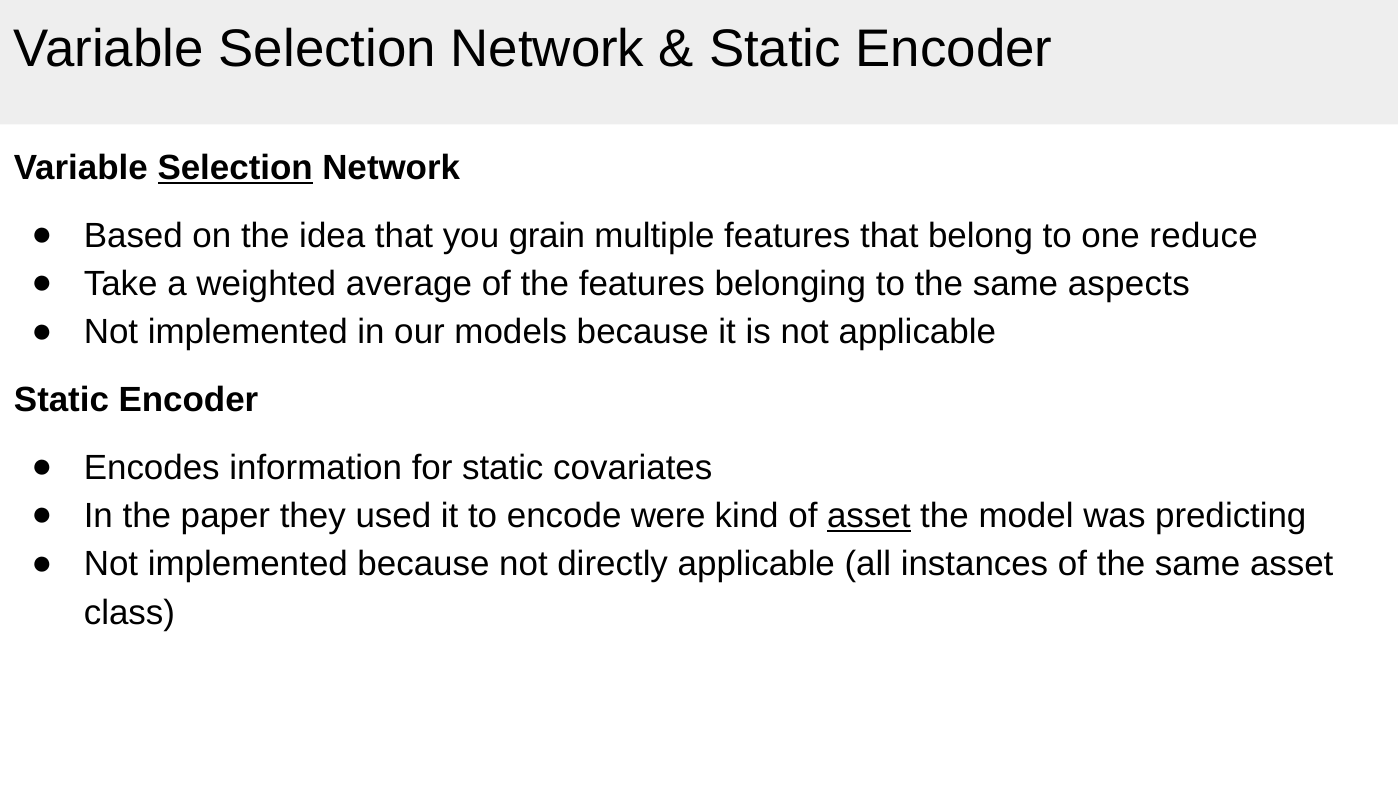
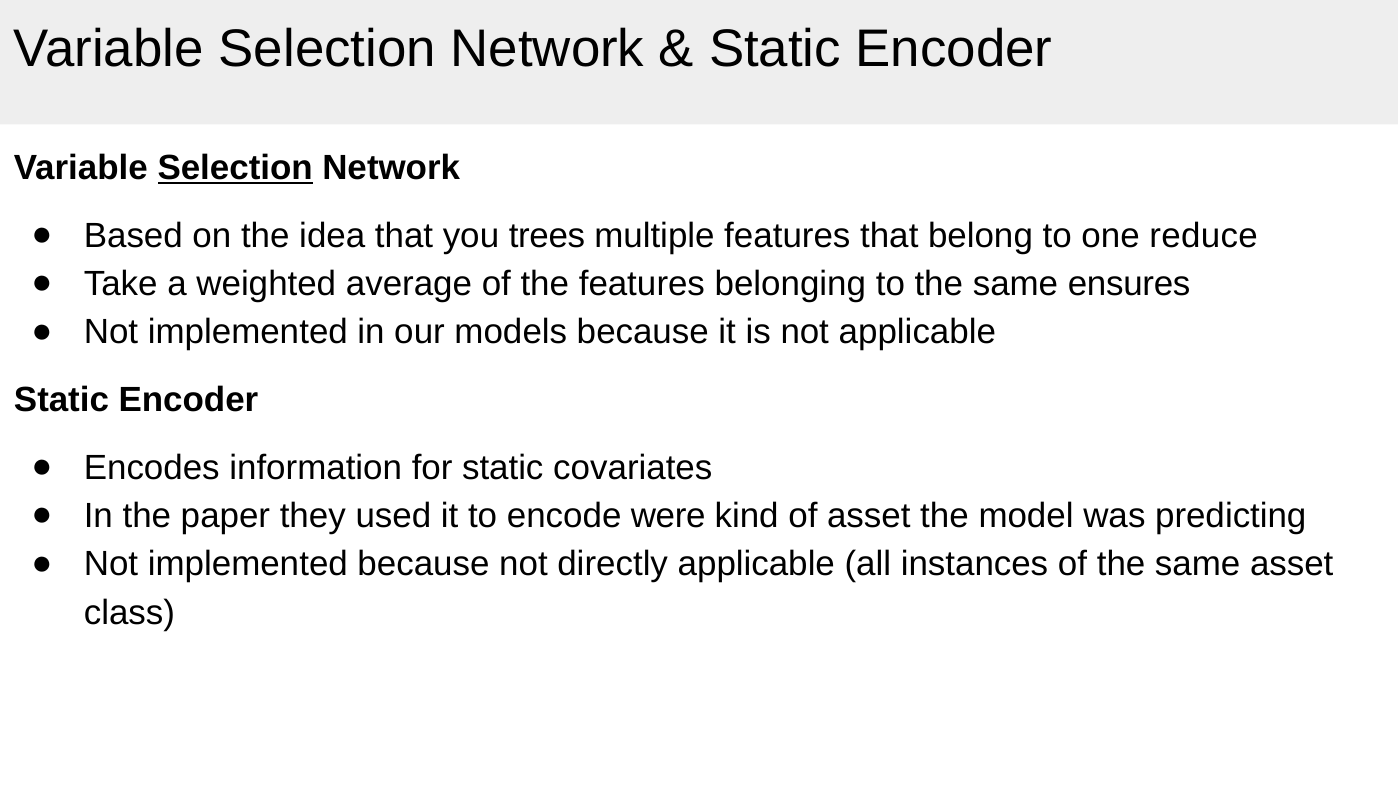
grain: grain -> trees (547, 236)
aspects: aspects -> ensures (1129, 284)
asset underline: present -> none (869, 516)
